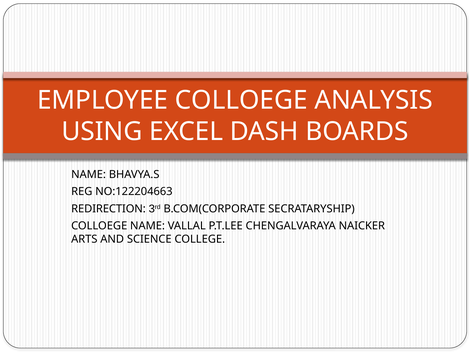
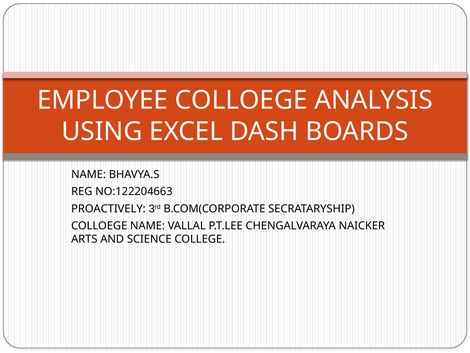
REDIRECTION: REDIRECTION -> PROACTIVELY (108, 208)
